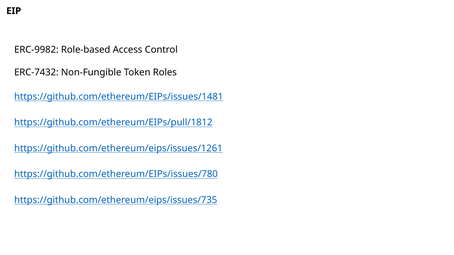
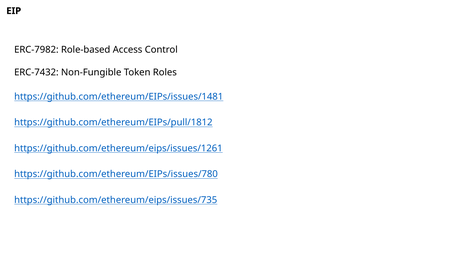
ERC-9982: ERC-9982 -> ERC-7982 (36, 50)
